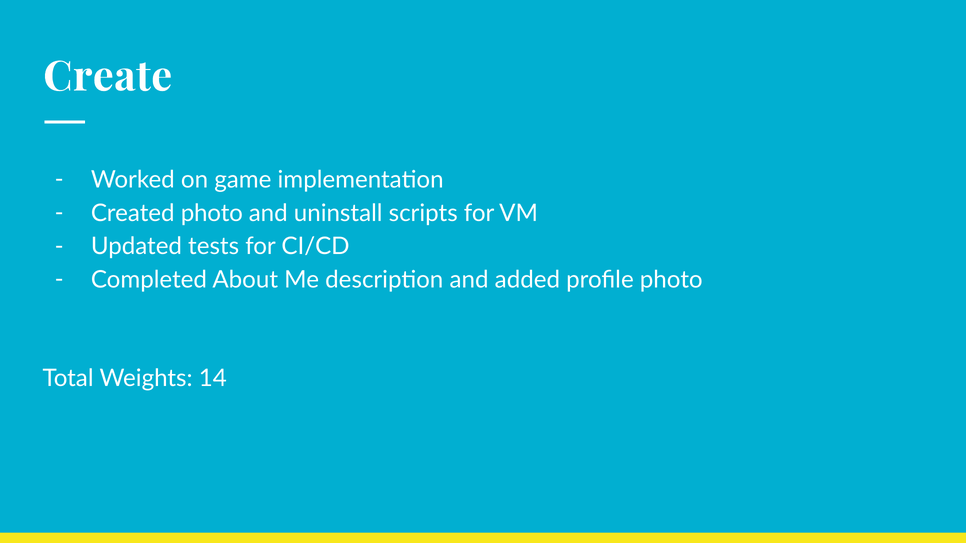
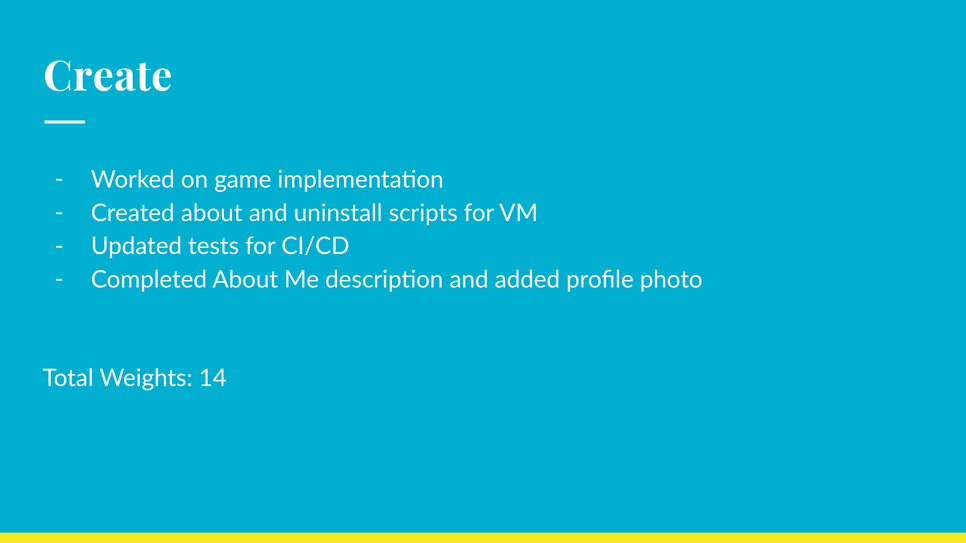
Created photo: photo -> about (212, 213)
